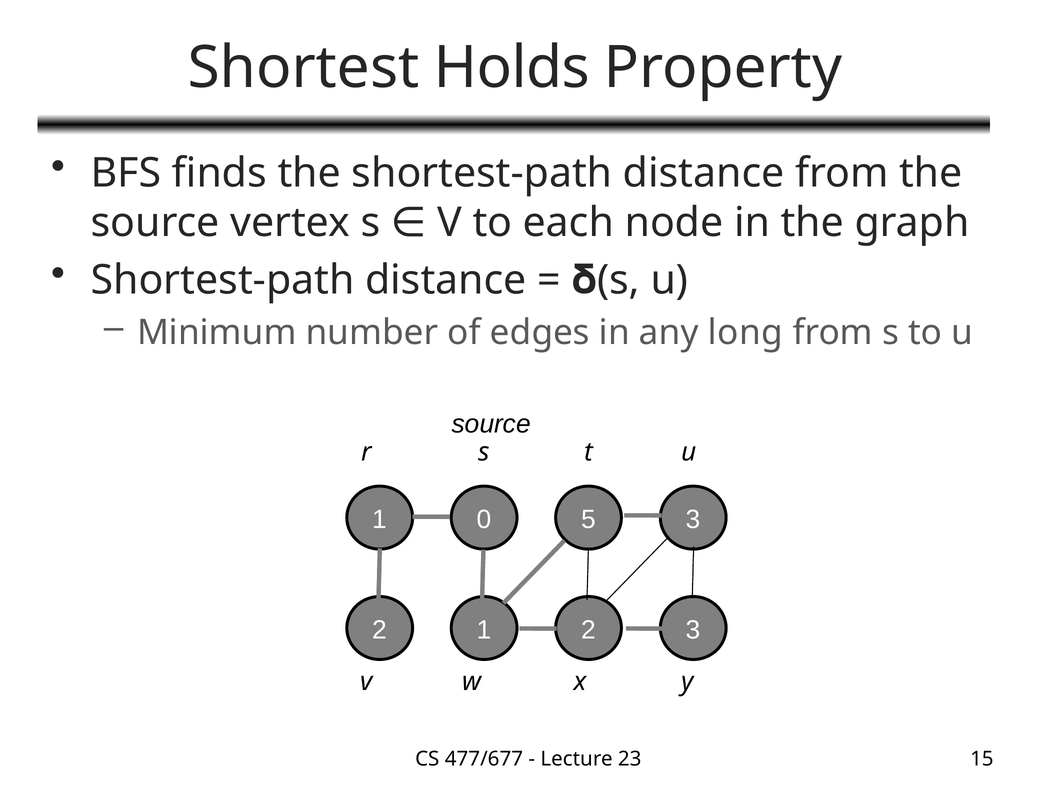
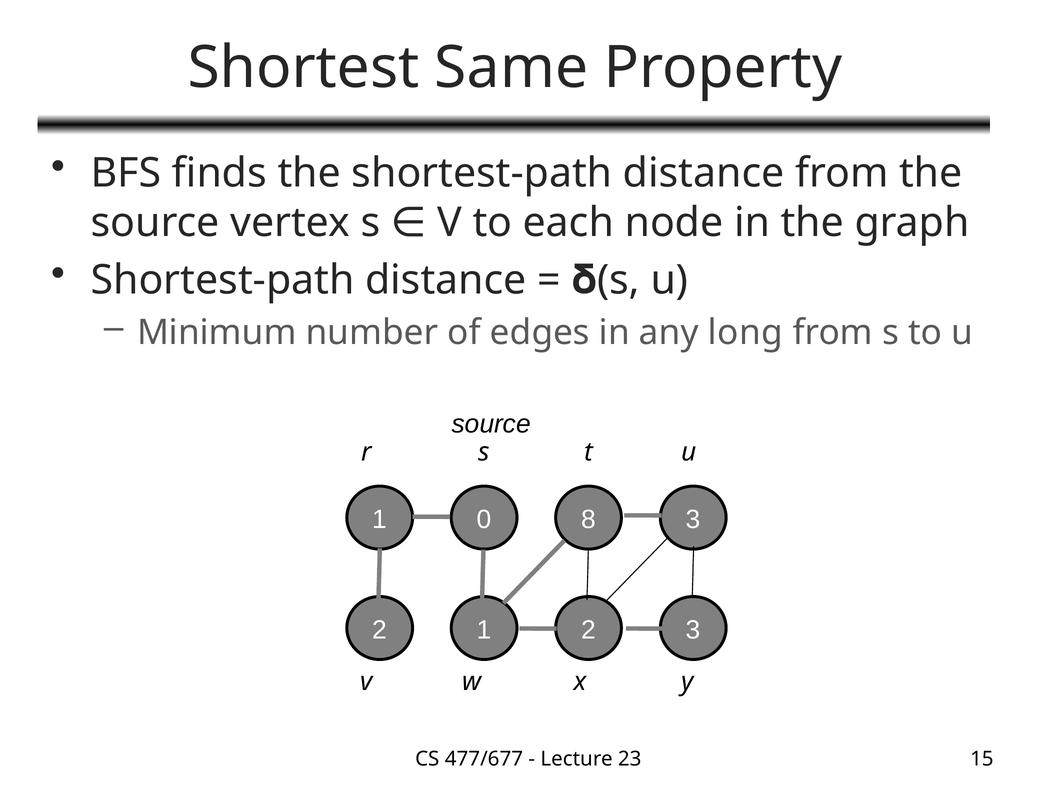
Holds: Holds -> Same (511, 68)
5: 5 -> 8 (589, 519)
